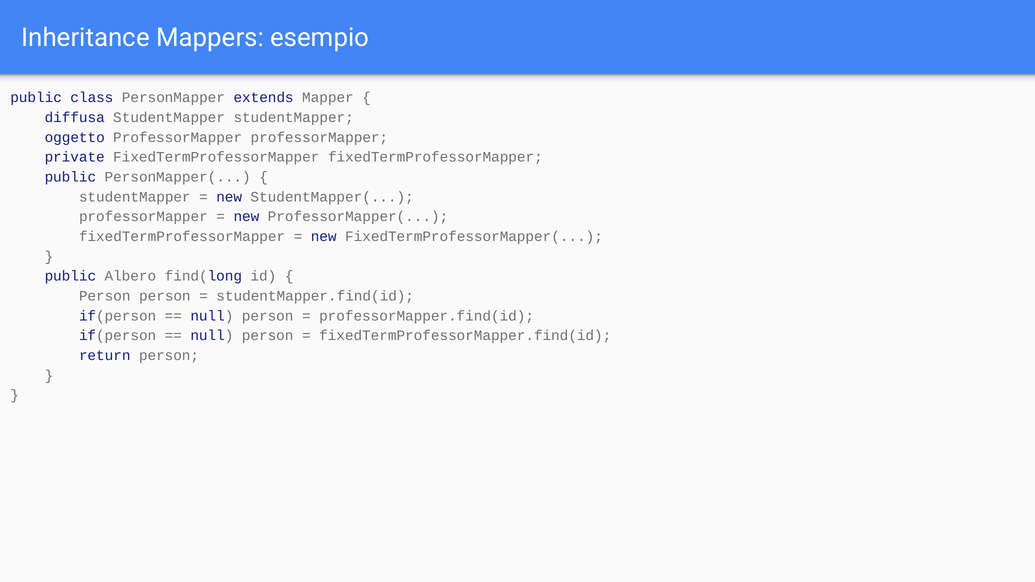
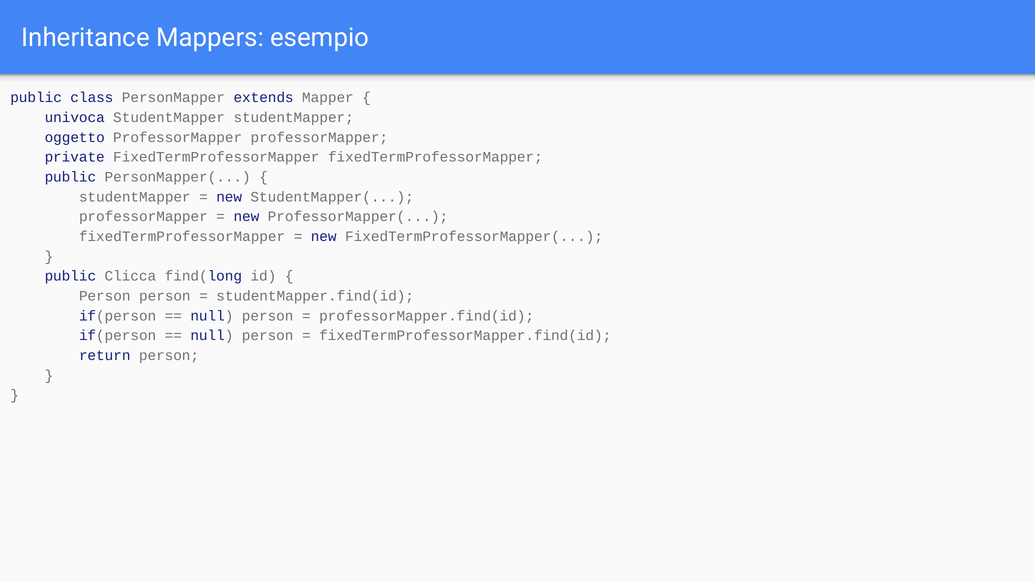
diffusa: diffusa -> univoca (75, 117)
Albero: Albero -> Clicca (130, 276)
